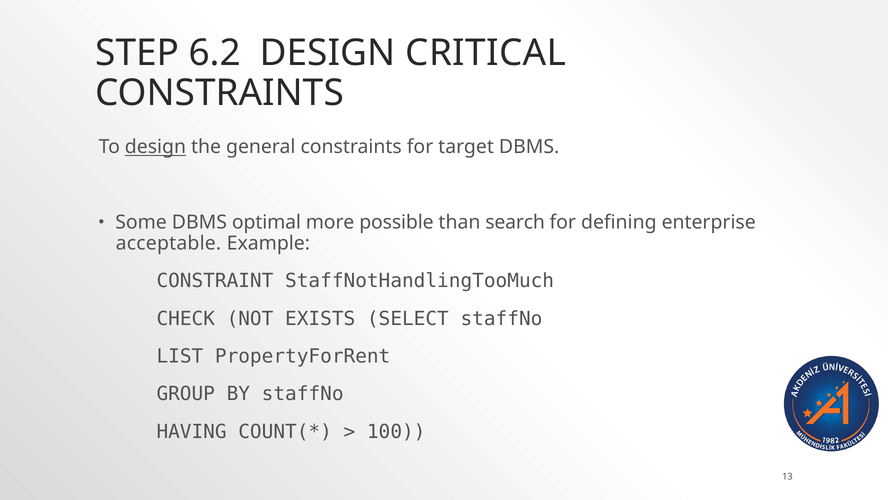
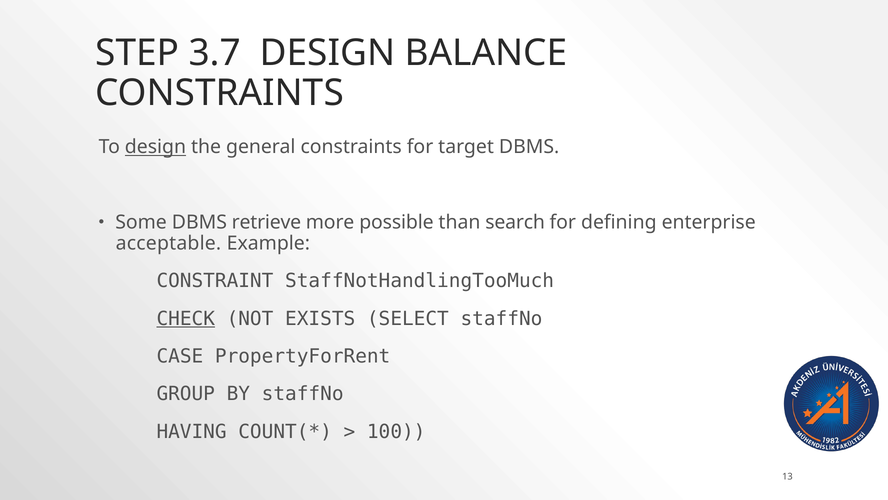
6.2: 6.2 -> 3.7 (215, 53)
CRITICAL: CRITICAL -> BALANCE (486, 53)
optimal: optimal -> retrieve (266, 222)
CHECK underline: none -> present (186, 318)
LIST: LIST -> CASE (180, 356)
